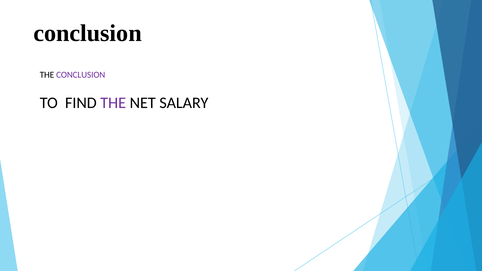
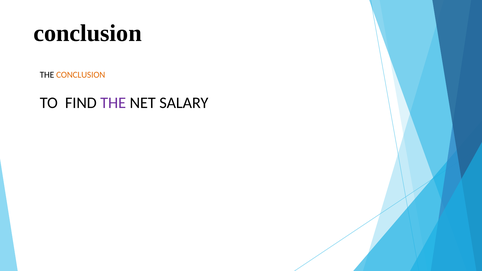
CONCLUSION colour: purple -> orange (81, 75)
